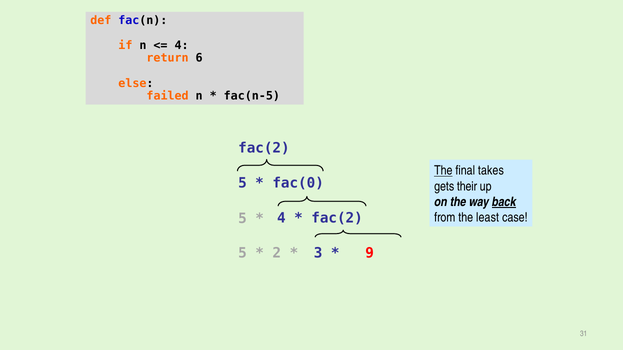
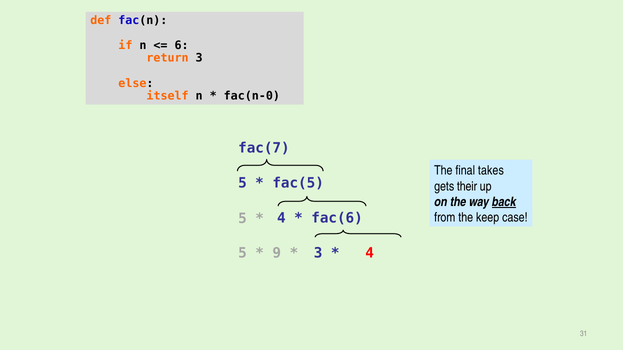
4: 4 -> 6 (182, 46)
return 6: 6 -> 3 (199, 58)
failed: failed -> itself (168, 96)
fac(n-5: fac(n-5 -> fac(n-0 (252, 96)
fac(2: fac(2 -> fac(7 (264, 148)
The underline: present -> none (443, 171)
fac(0: fac(0 -> fac(5 (298, 183)
fac(2: fac(2 -> fac(6 (337, 218)
least: least -> keep (488, 218)
9: 9 -> 4 (370, 253)
2: 2 -> 9 (277, 254)
